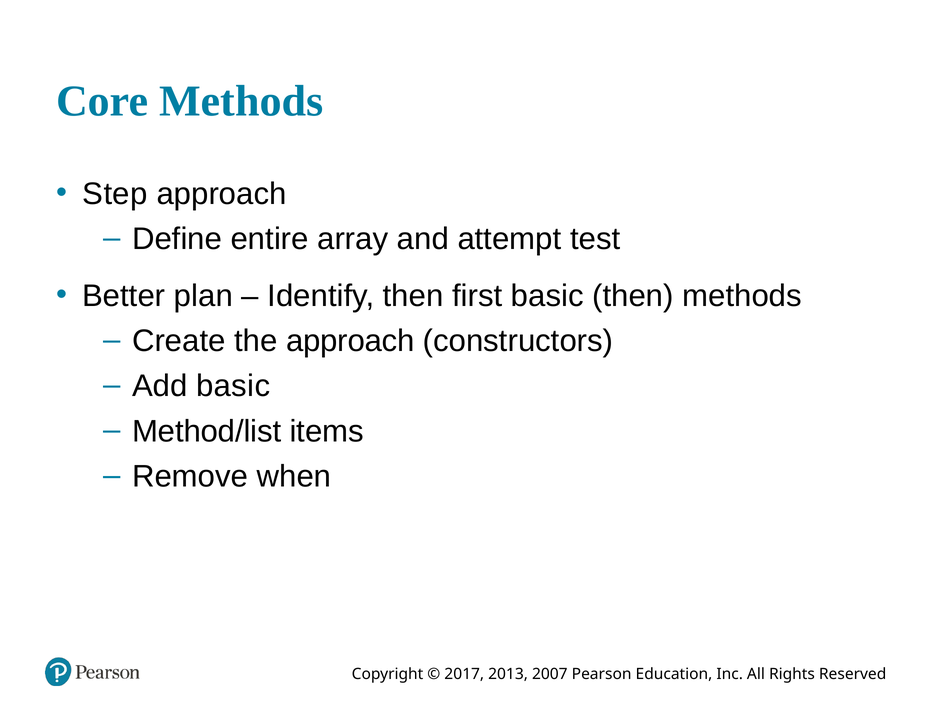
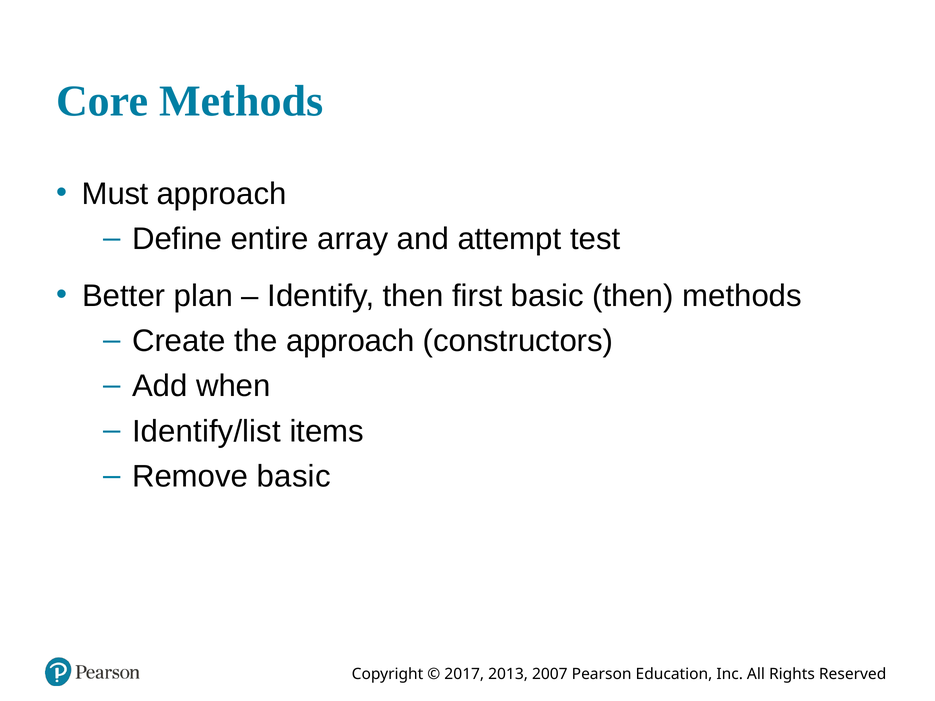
Step: Step -> Must (115, 194)
Add basic: basic -> when (233, 386)
Method/list: Method/list -> Identify/list (206, 432)
Remove when: when -> basic (294, 477)
